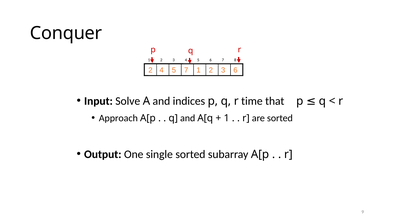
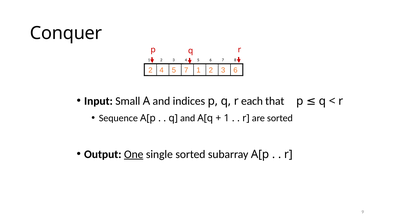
Solve: Solve -> Small (128, 101)
time: time -> each (252, 101)
Approach: Approach -> Sequence (118, 118)
One underline: none -> present (134, 154)
